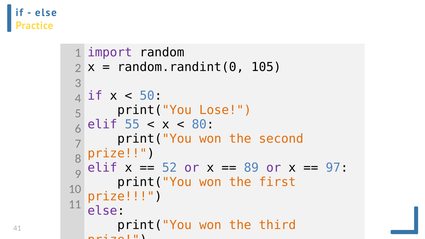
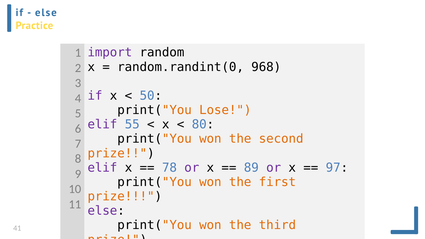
105: 105 -> 968 (266, 67)
52: 52 -> 78 (169, 168)
